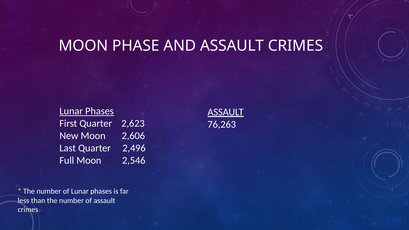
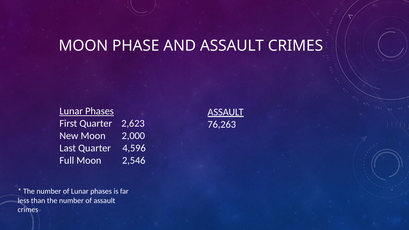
2,606: 2,606 -> 2,000 (133, 136)
2,496: 2,496 -> 4,596 (134, 148)
